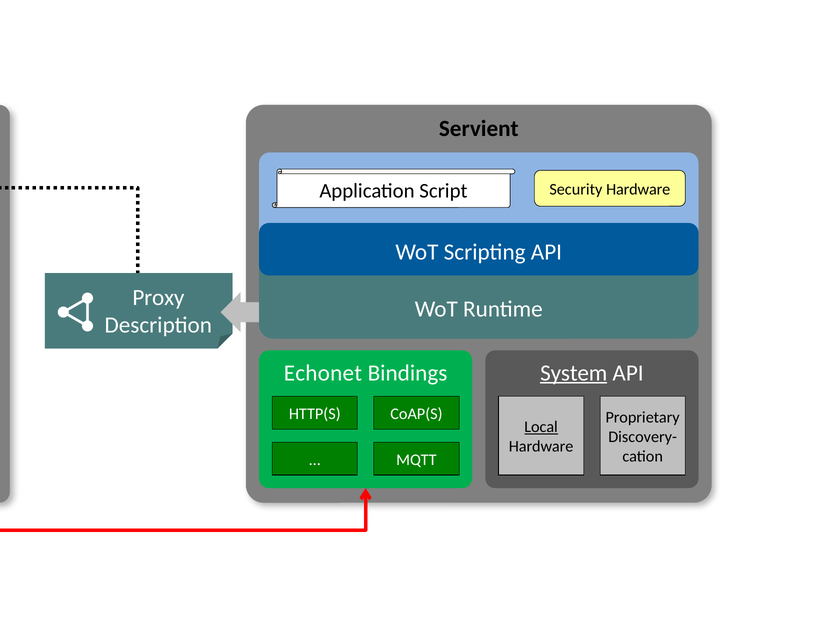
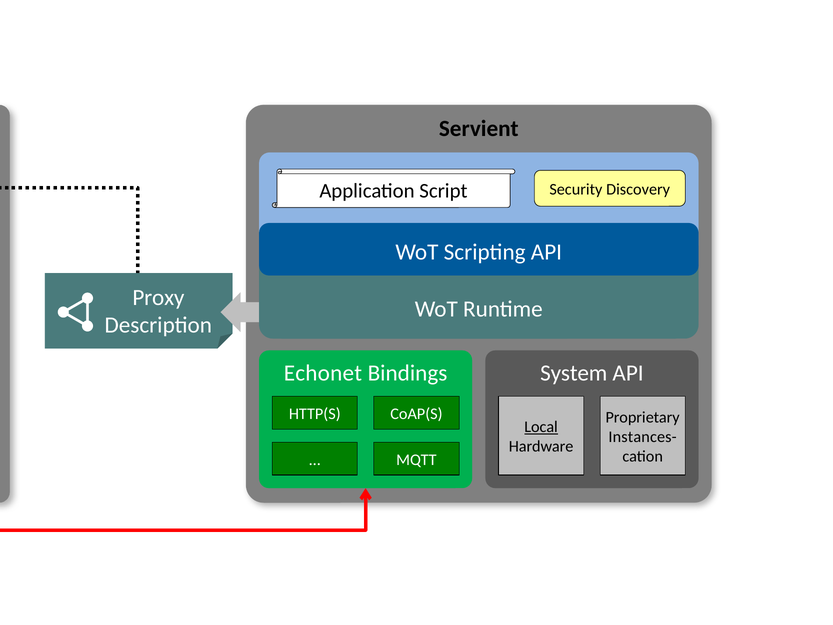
Security Hardware: Hardware -> Discovery (638, 189)
System underline: present -> none (574, 373)
Discovery-: Discovery- -> Instances- (643, 437)
